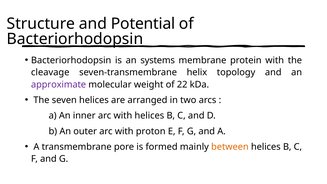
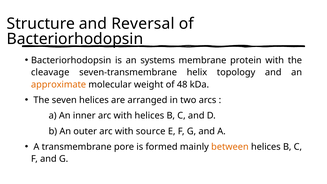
Potential: Potential -> Reversal (143, 24)
approximate colour: purple -> orange (59, 85)
22: 22 -> 48 (182, 85)
proton: proton -> source (151, 131)
